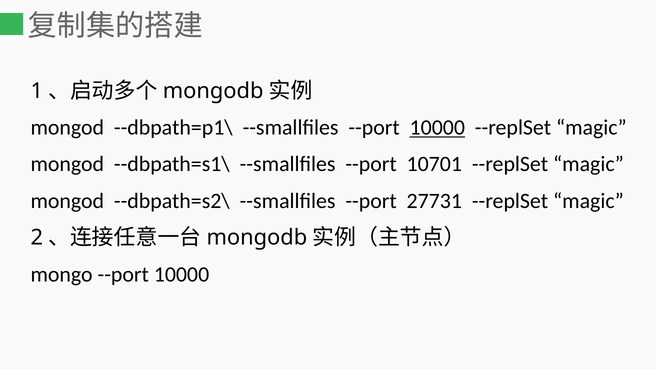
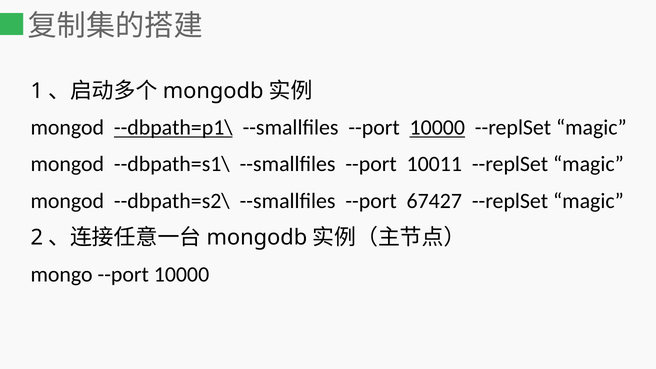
--dbpath=p1\ underline: none -> present (173, 128)
10701: 10701 -> 10011 (434, 164)
27731: 27731 -> 67427 (434, 201)
